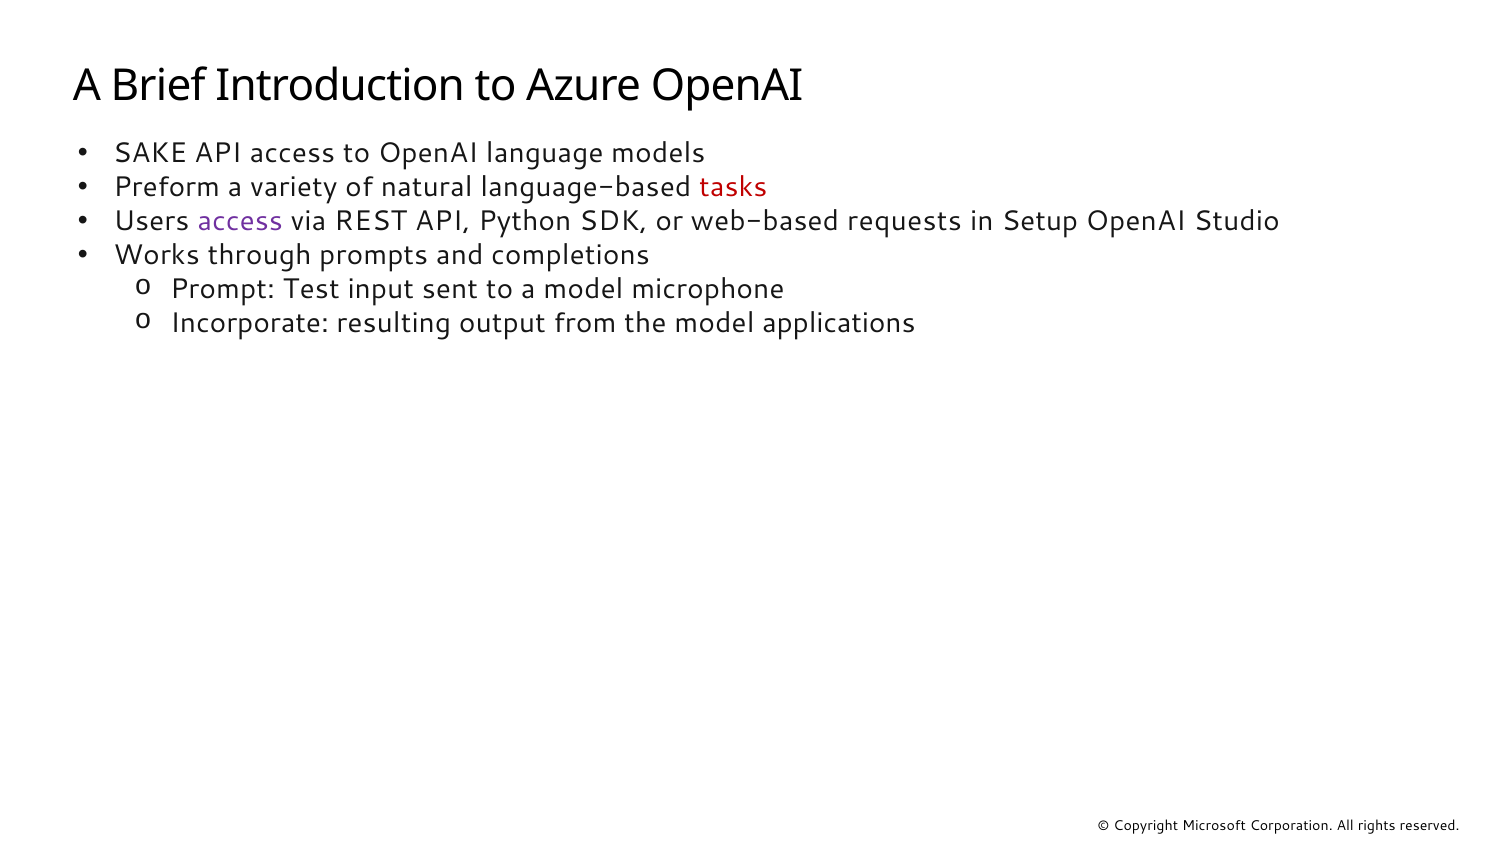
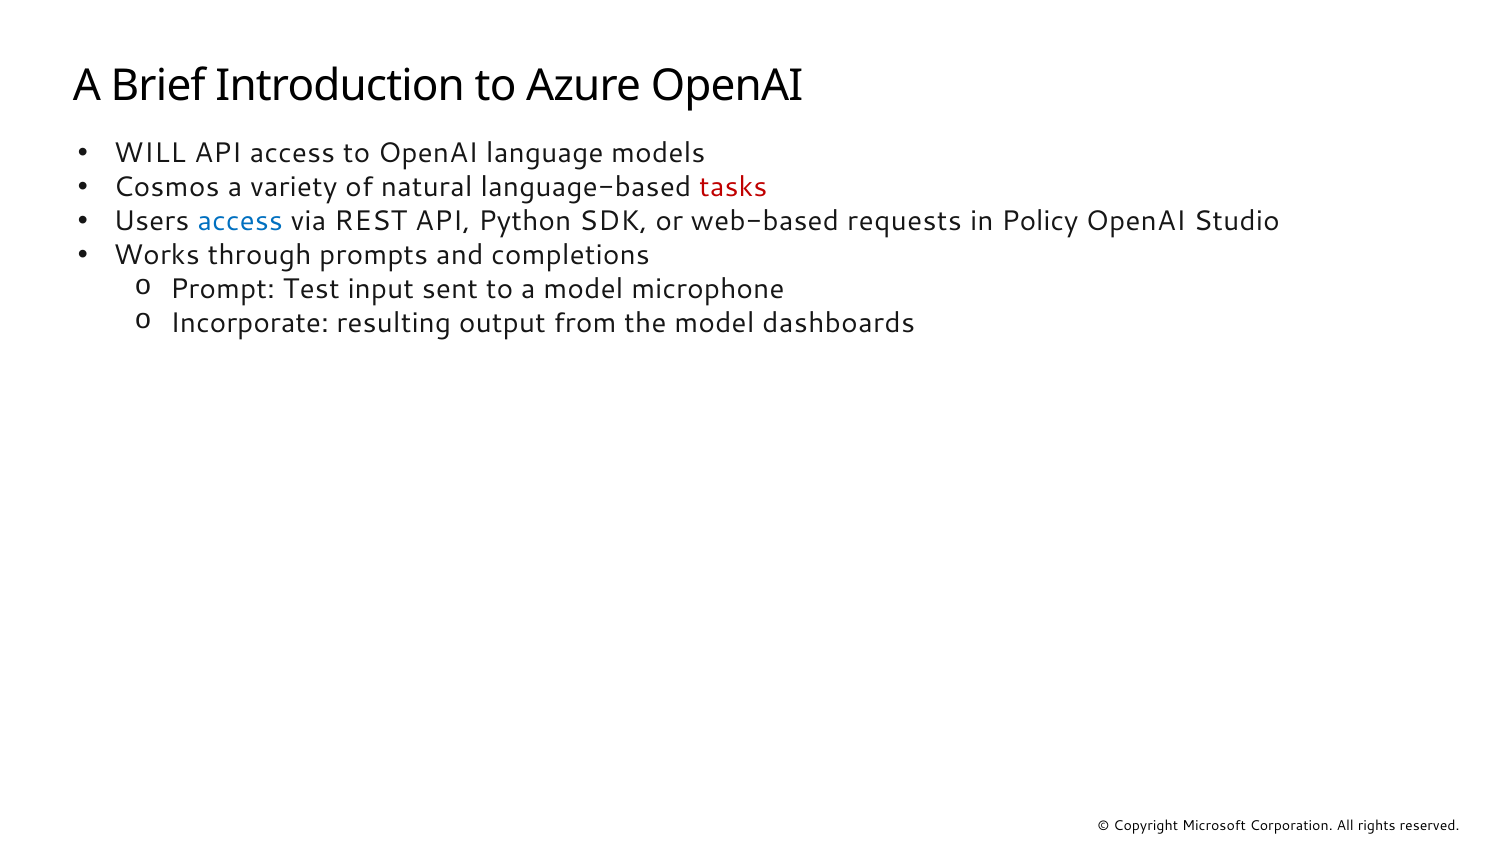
SAKE: SAKE -> WILL (150, 154)
Preform: Preform -> Cosmos (167, 188)
access colour: purple -> blue (240, 222)
Setup: Setup -> Policy (1040, 222)
applications: applications -> dashboards (839, 323)
